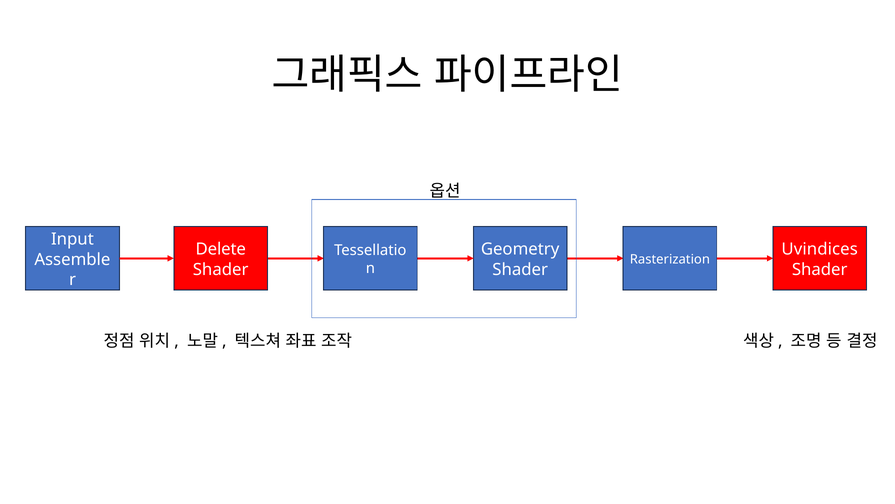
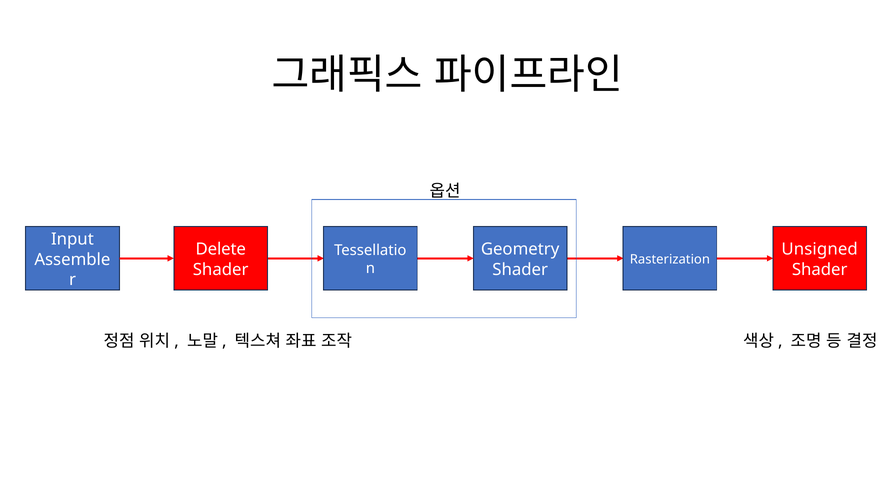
Uvindices: Uvindices -> Unsigned (820, 249)
